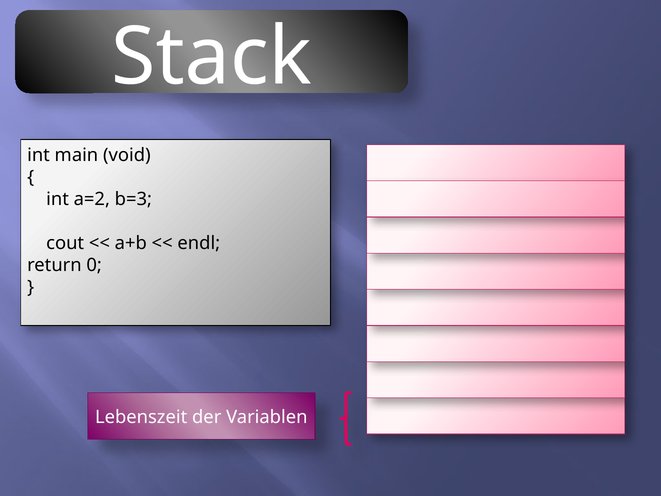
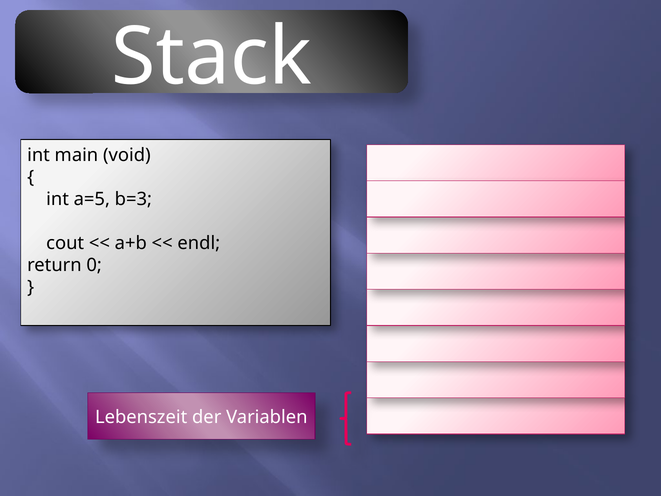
a=2: a=2 -> a=5 (92, 199)
